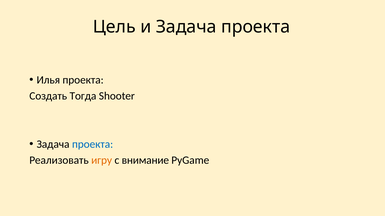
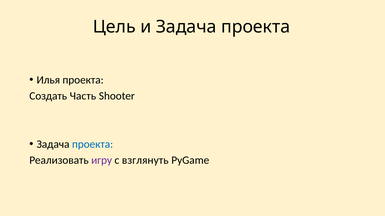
Тогда: Тогда -> Часть (83, 96)
игру colour: orange -> purple (102, 161)
внимание: внимание -> взглянуть (145, 161)
